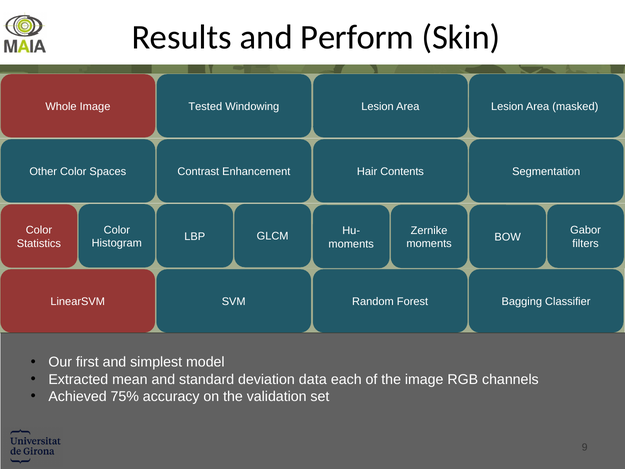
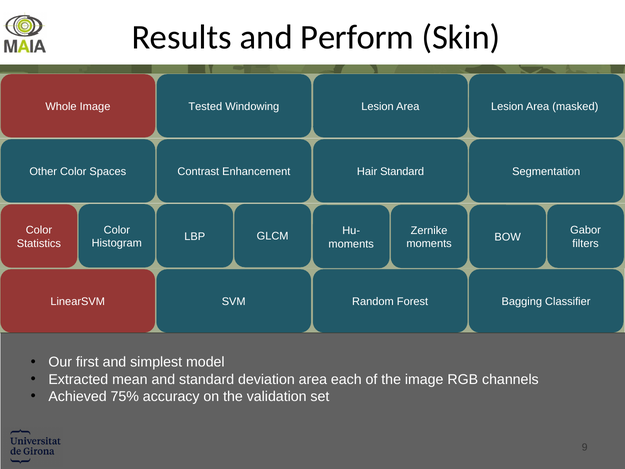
Hair Contents: Contents -> Standard (402, 172)
deviation data: data -> area (313, 379)
